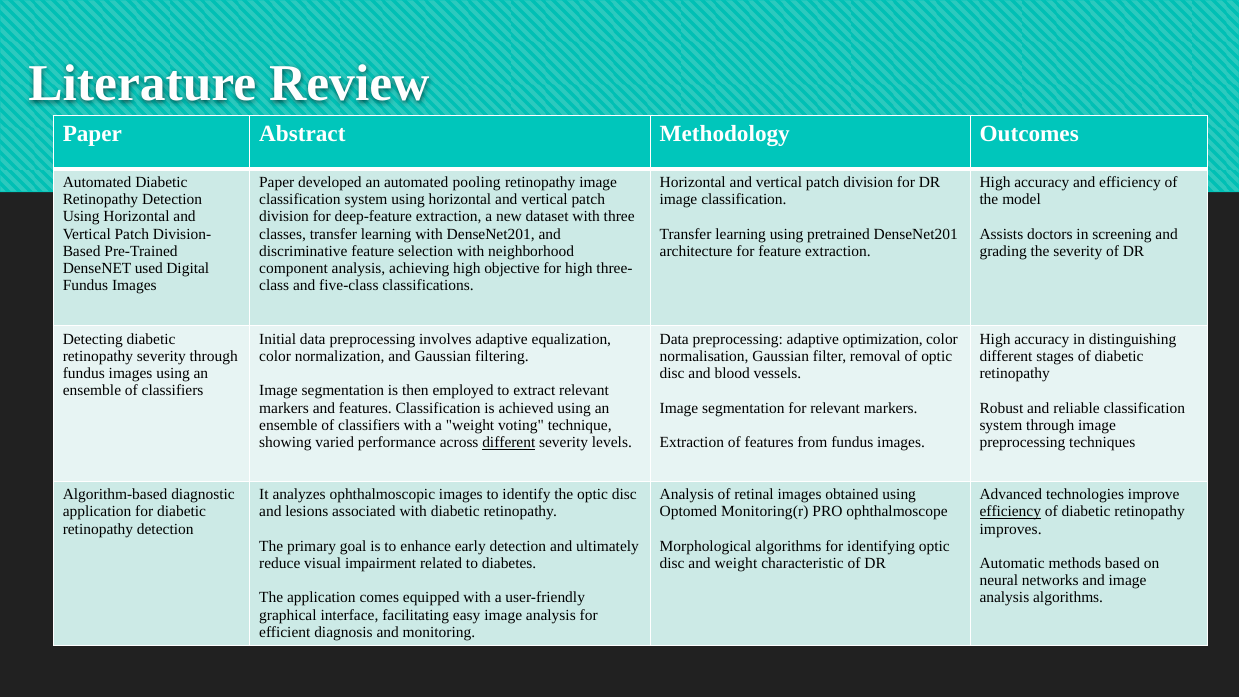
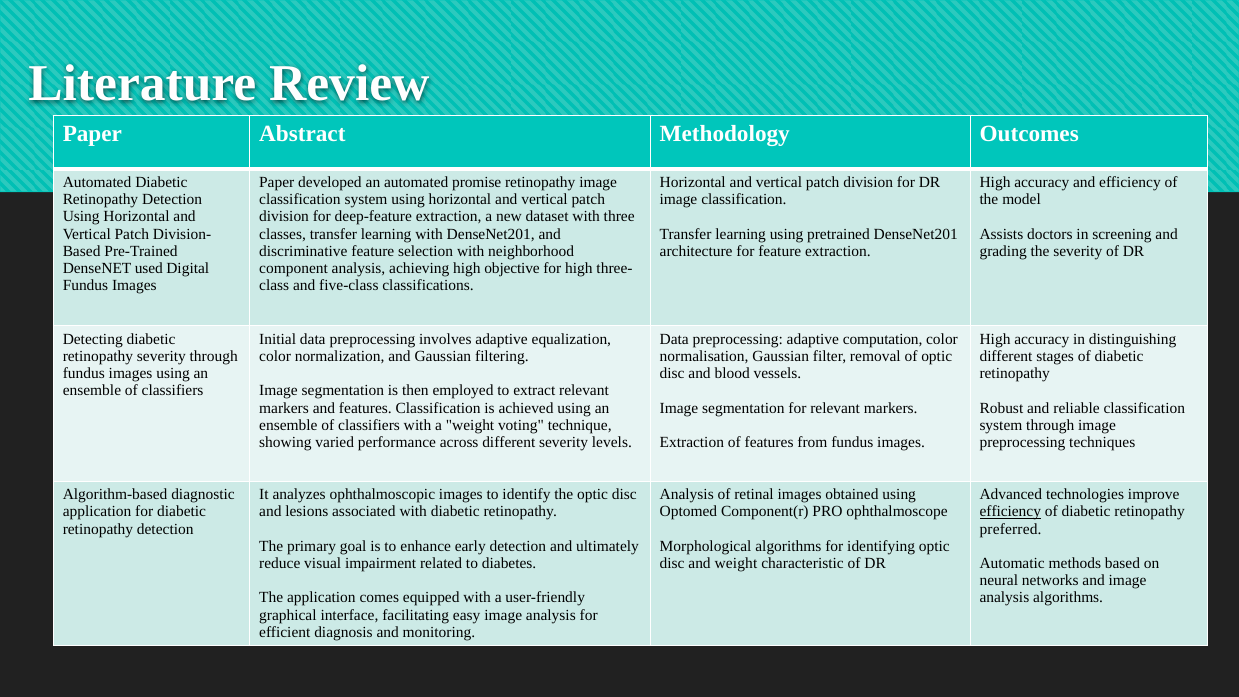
pooling: pooling -> promise (477, 182)
optimization: optimization -> computation (883, 339)
different underline: present -> none (509, 442)
Monitoring(r: Monitoring(r -> Component(r (765, 512)
improves: improves -> preferred (1011, 529)
